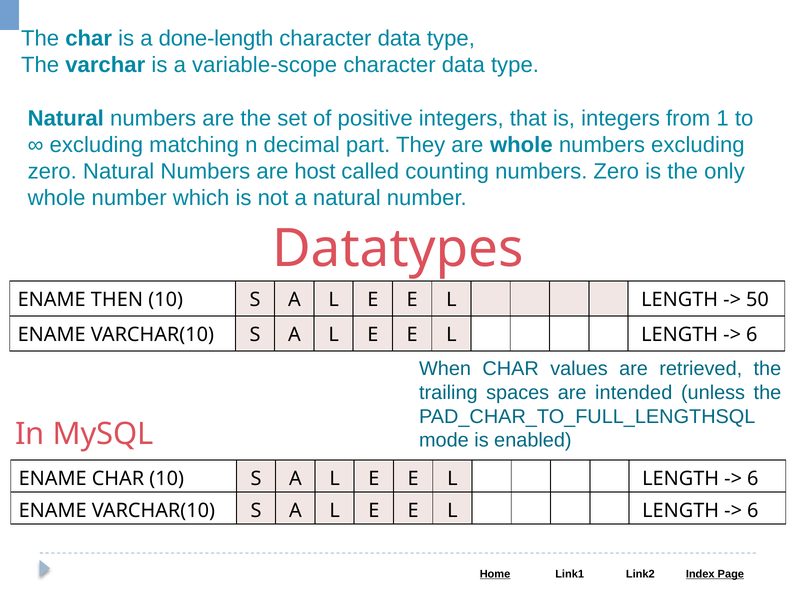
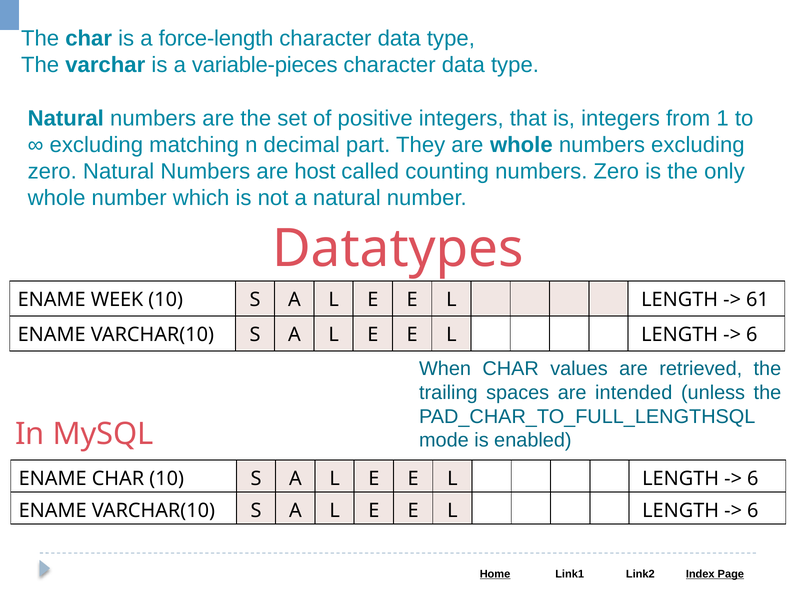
done-length: done-length -> force-length (216, 39)
variable-scope: variable-scope -> variable-pieces (265, 65)
THEN: THEN -> WEEK (117, 299)
50: 50 -> 61 (757, 299)
